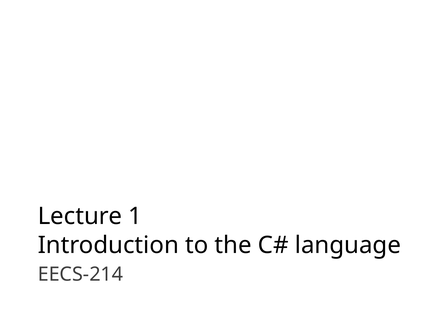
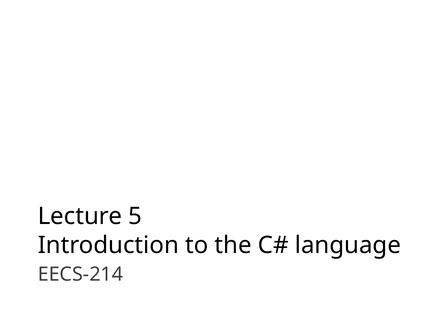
1: 1 -> 5 (135, 216)
